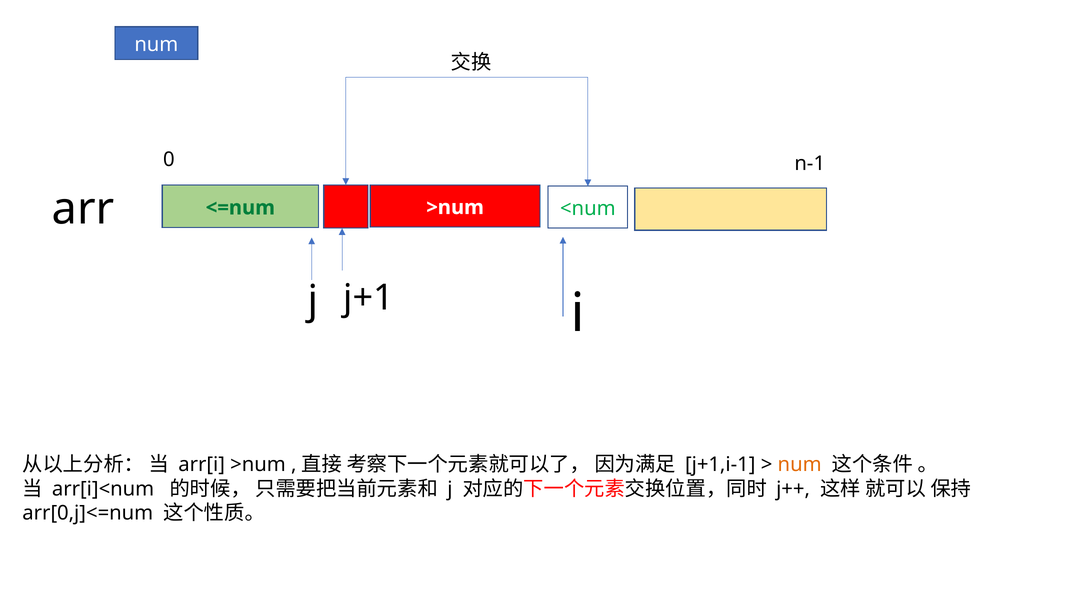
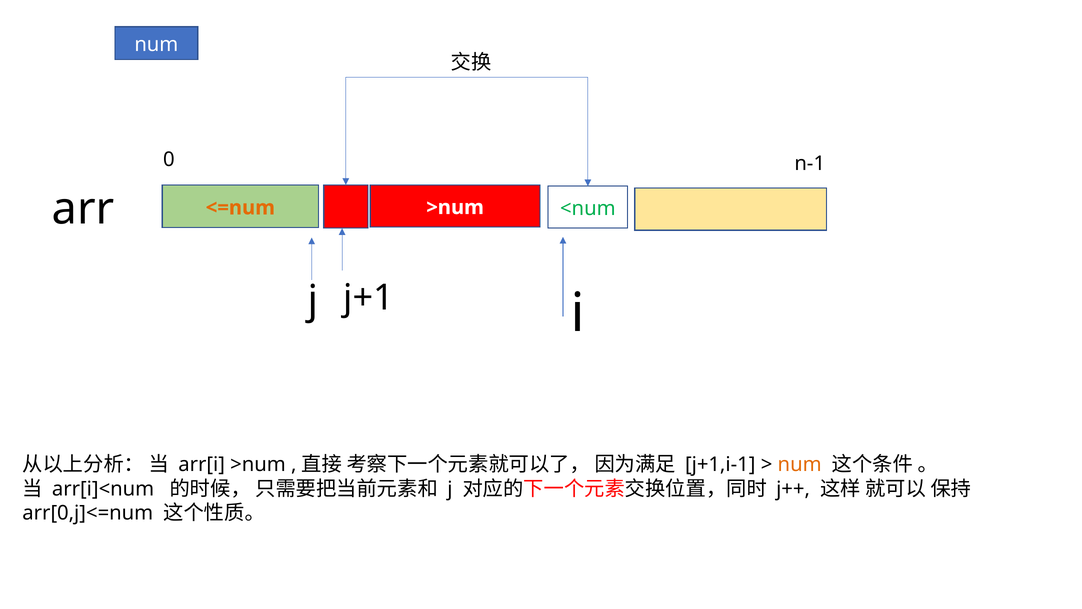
<=num colour: green -> orange (240, 208)
